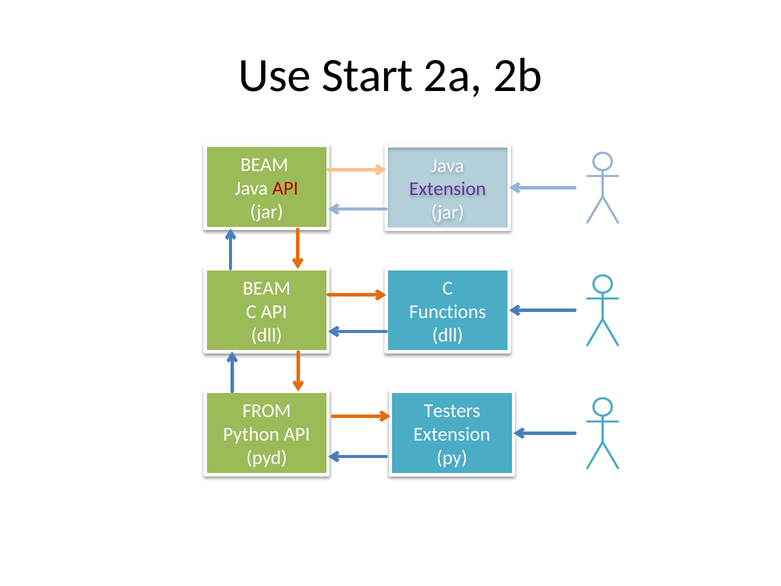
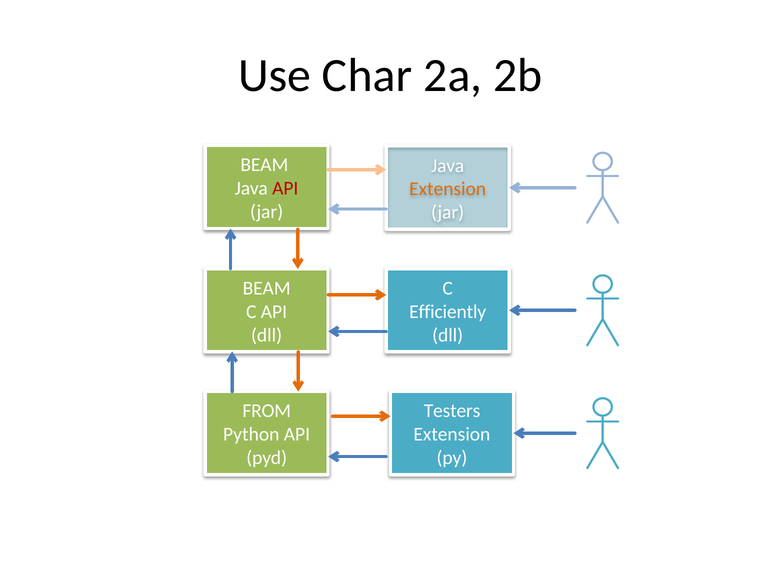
Start: Start -> Char (367, 76)
Extension colour: purple -> orange (448, 189)
Functions: Functions -> Efficiently (448, 312)
